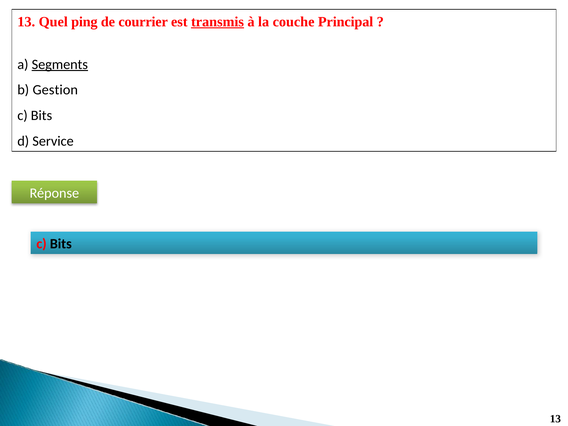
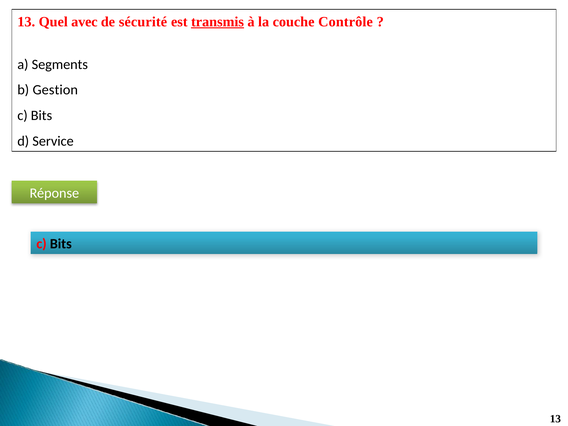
ping: ping -> avec (84, 22)
courrier: courrier -> sécurité (143, 22)
Principal: Principal -> Contrôle (346, 22)
Segments underline: present -> none (60, 64)
